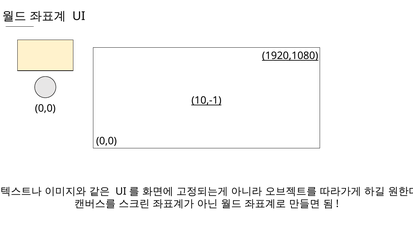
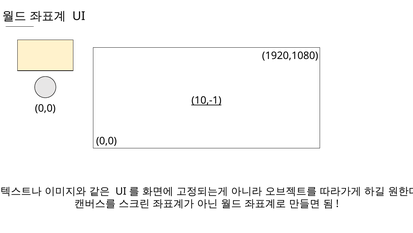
1920,1080 underline: present -> none (290, 56)
